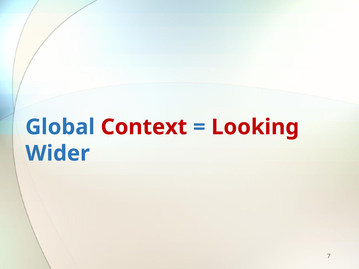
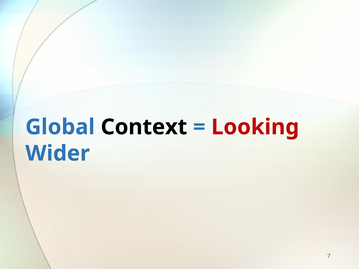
Context colour: red -> black (144, 127)
